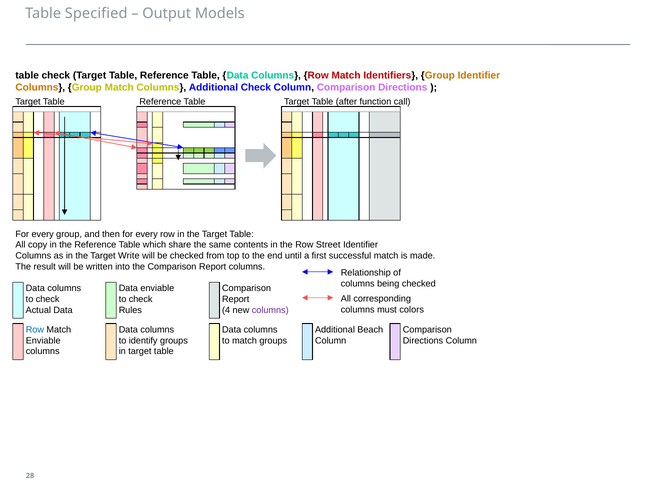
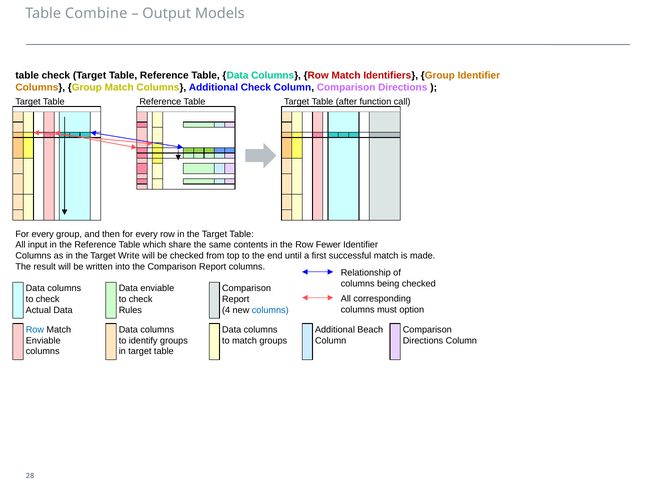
Specified: Specified -> Combine (96, 14)
copy: copy -> input (38, 245)
Street: Street -> Fewer (328, 245)
colors: colors -> option (412, 310)
columns colour: purple -> blue (270, 310)
